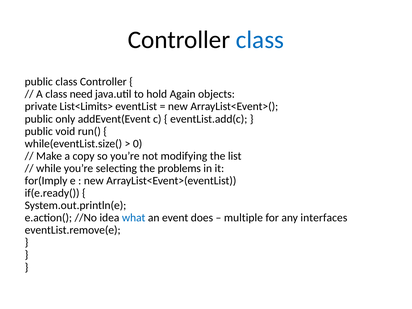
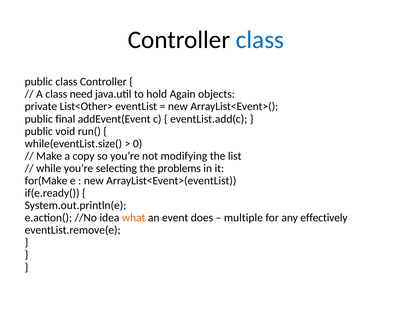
List<Limits>: List<Limits> -> List<Other> (86, 107)
only: only -> final (65, 119)
for(Imply: for(Imply -> for(Make (46, 181)
what colour: blue -> orange (134, 218)
interfaces: interfaces -> effectively (324, 218)
